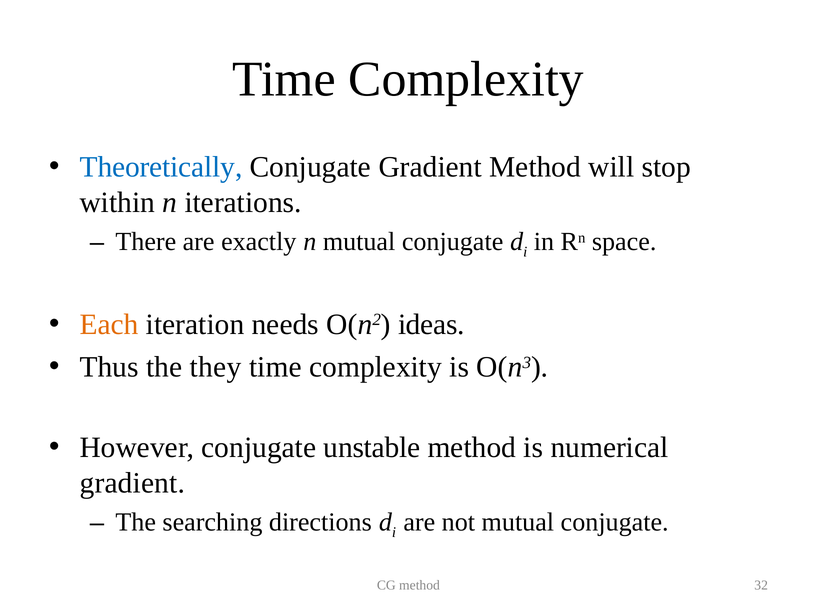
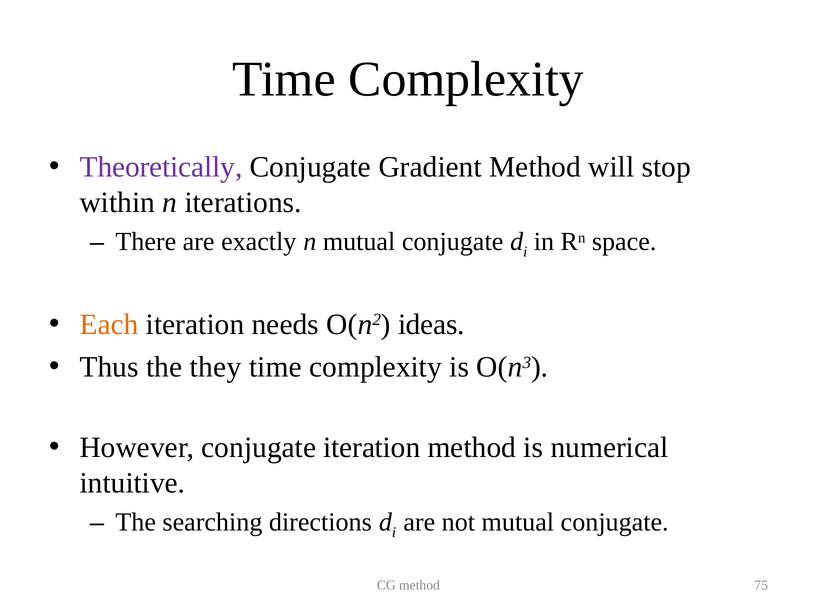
Theoretically colour: blue -> purple (161, 167)
conjugate unstable: unstable -> iteration (372, 447)
gradient: gradient -> intuitive (133, 483)
32: 32 -> 75 (761, 585)
